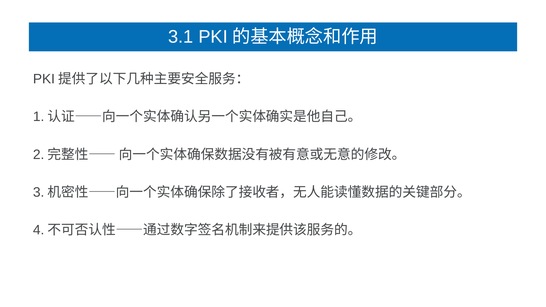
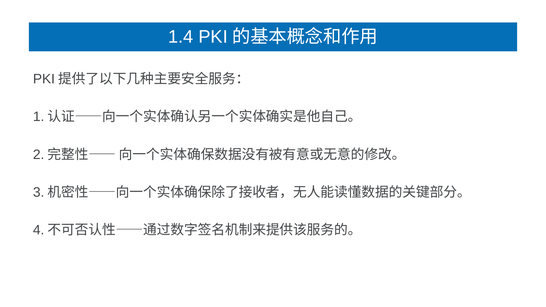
3.1: 3.1 -> 1.4 (181, 37)
